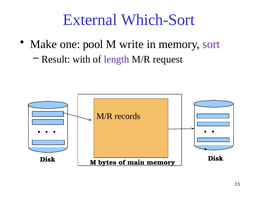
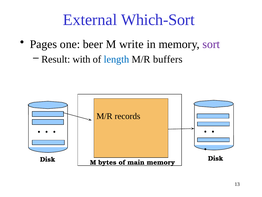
Make: Make -> Pages (43, 44)
pool: pool -> beer (93, 44)
length colour: purple -> blue (116, 59)
request: request -> buffers (168, 59)
